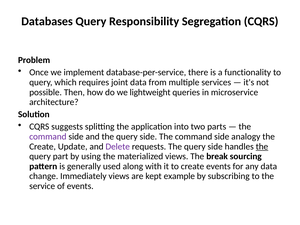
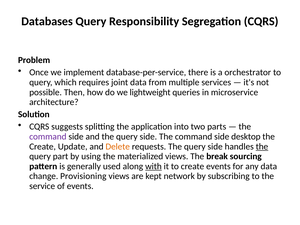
functionality: functionality -> orchestrator (248, 72)
analogy: analogy -> desktop (246, 137)
Delete colour: purple -> orange (118, 147)
with underline: none -> present (153, 166)
Immediately: Immediately -> Provisioning (83, 176)
example: example -> network (179, 176)
